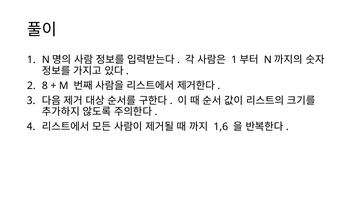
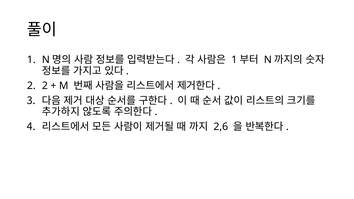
8: 8 -> 2 (45, 86)
1,6: 1,6 -> 2,6 (221, 127)
